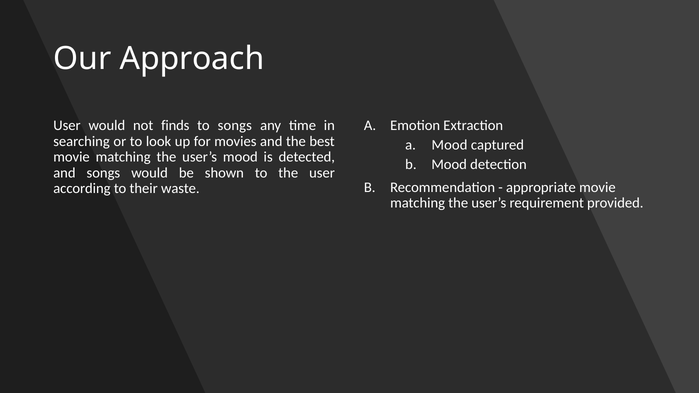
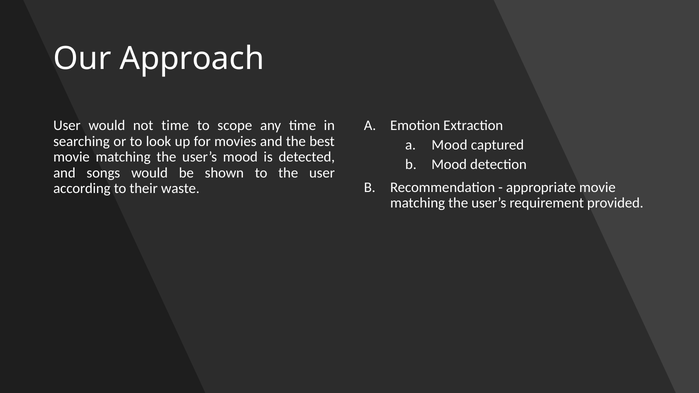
not finds: finds -> time (175, 126)
to songs: songs -> scope (235, 126)
